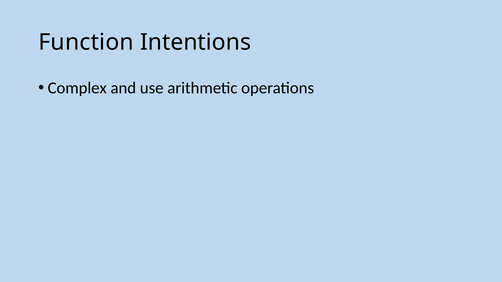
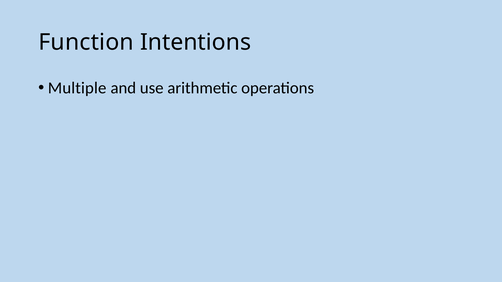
Complex: Complex -> Multiple (77, 88)
